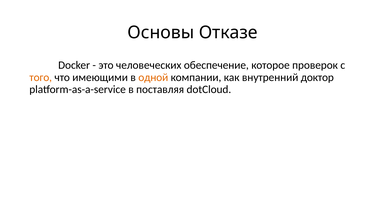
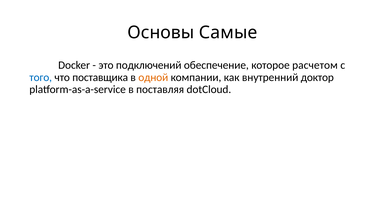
Отказе: Отказе -> Самые (228, 32)
человеческих: человеческих -> подключений (149, 65)
проверок: проверок -> расчетом (315, 65)
того colour: orange -> blue (41, 77)
имеющими: имеющими -> поставщика (100, 77)
